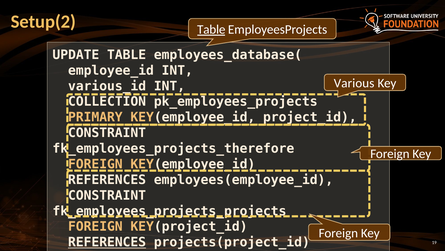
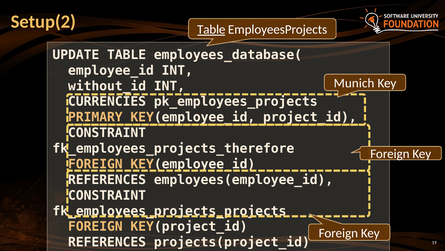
Various: Various -> Munich (354, 83)
various_id: various_id -> without_id (107, 86)
COLLECTION: COLLECTION -> CURRENCIES (107, 101)
REFERENCES underline: present -> none (107, 242)
